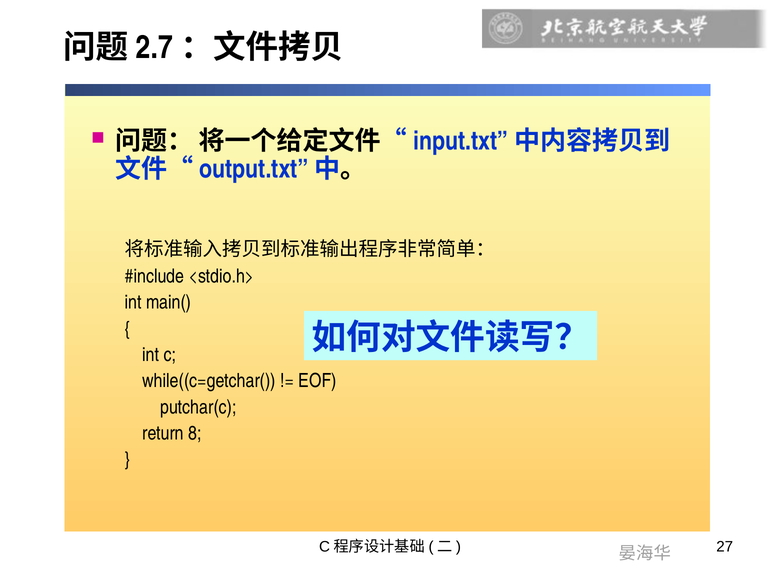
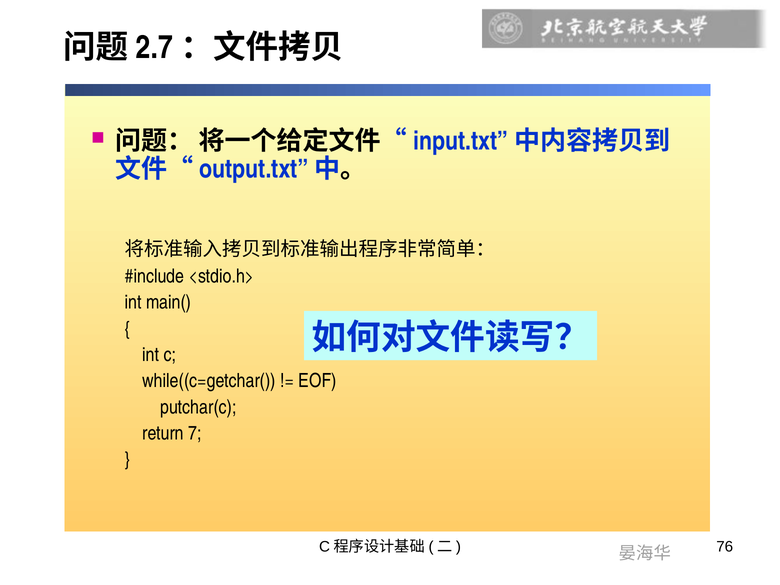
8: 8 -> 7 (195, 433)
27: 27 -> 76 (725, 547)
